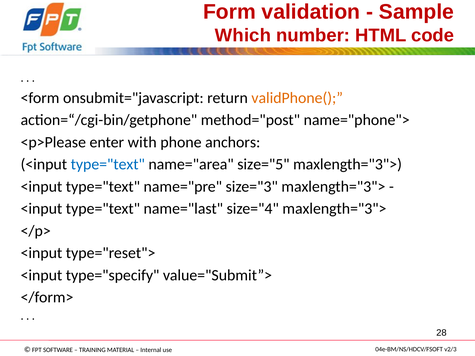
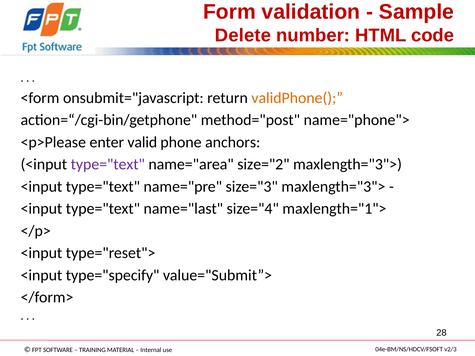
Which: Which -> Delete (243, 35)
with: with -> valid (142, 142)
type="text colour: blue -> purple (108, 165)
size="5: size="5 -> size="2 (263, 165)
size="4 maxlength="3">: maxlength="3"> -> maxlength="1"> (334, 209)
